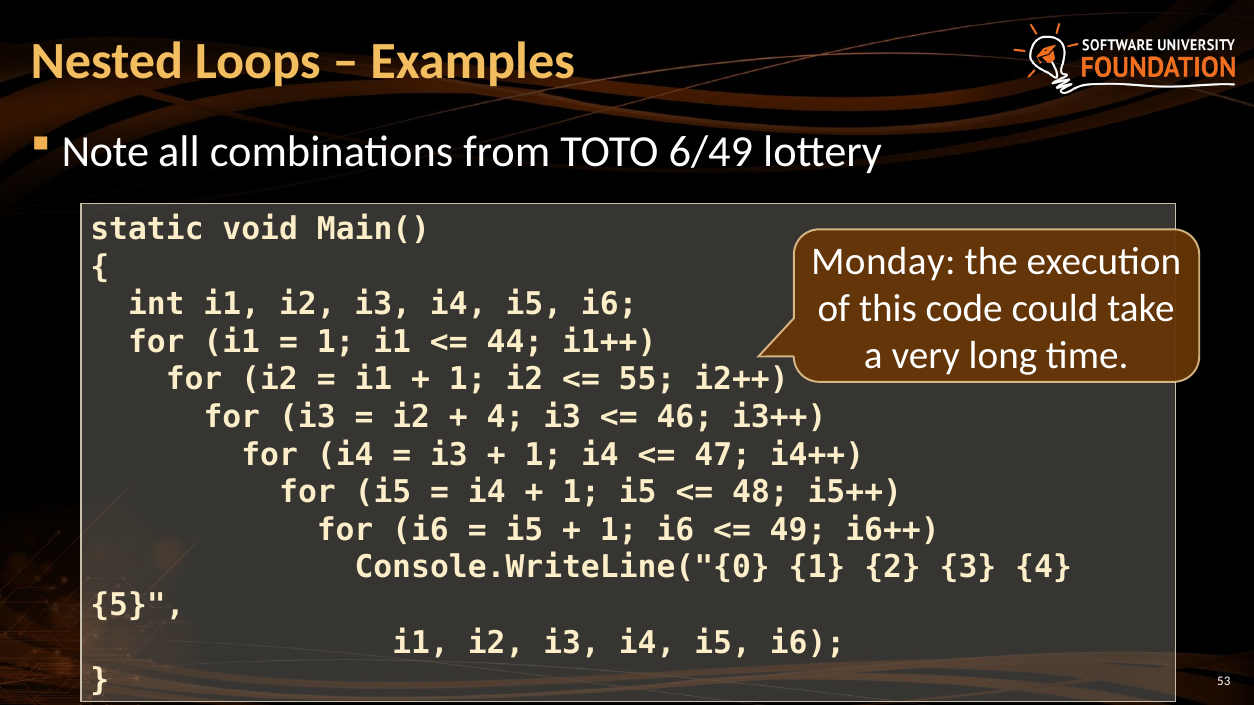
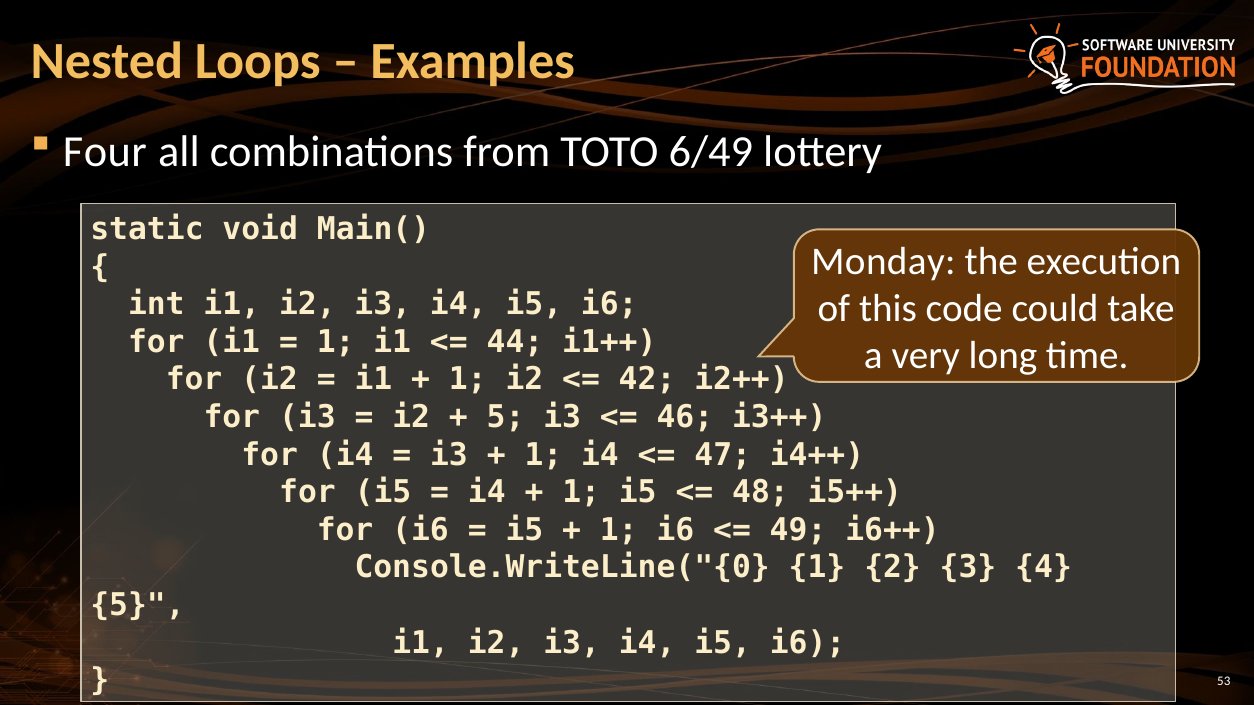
Note: Note -> Four (105, 152)
55: 55 -> 42 (647, 380)
4: 4 -> 5 (506, 418)
